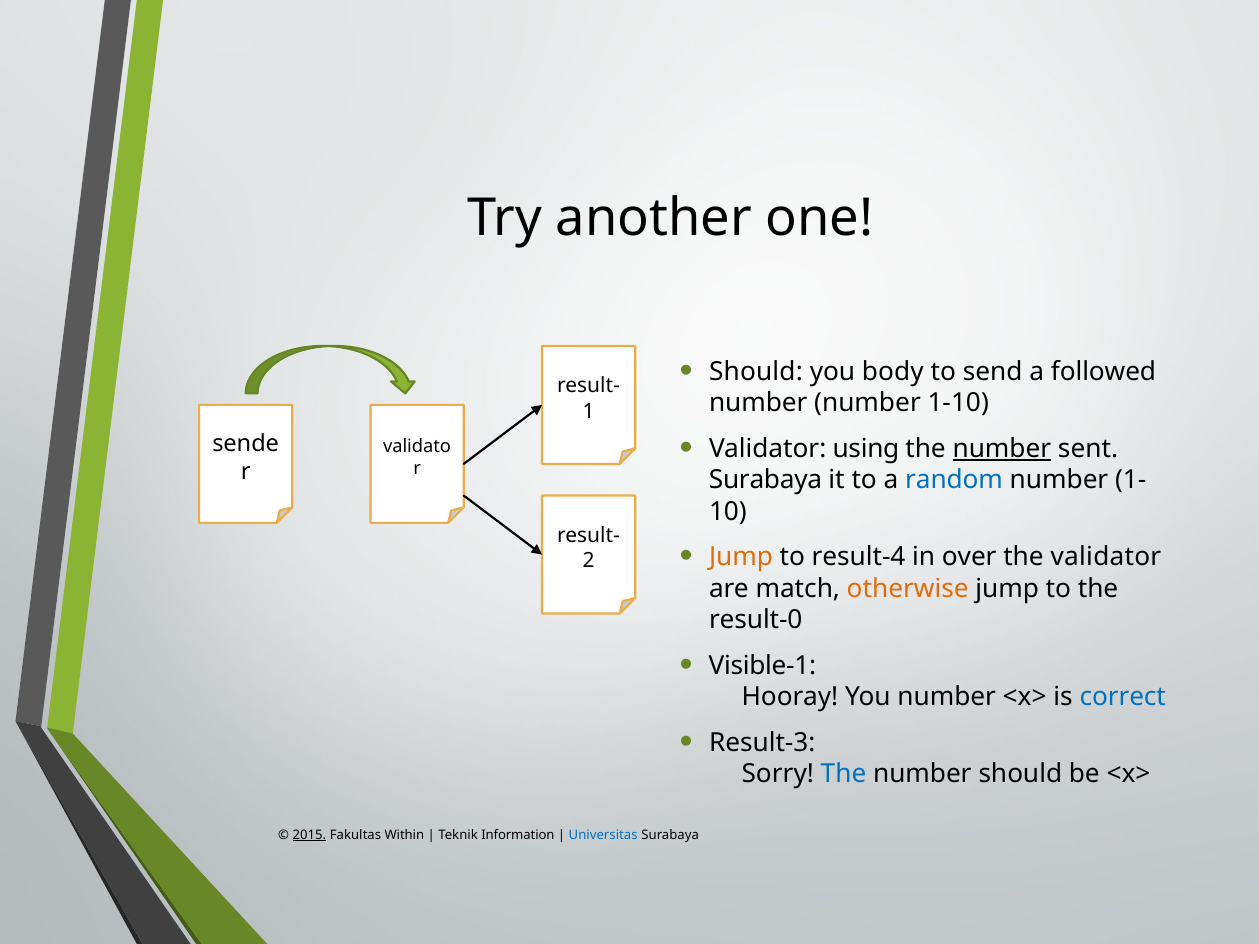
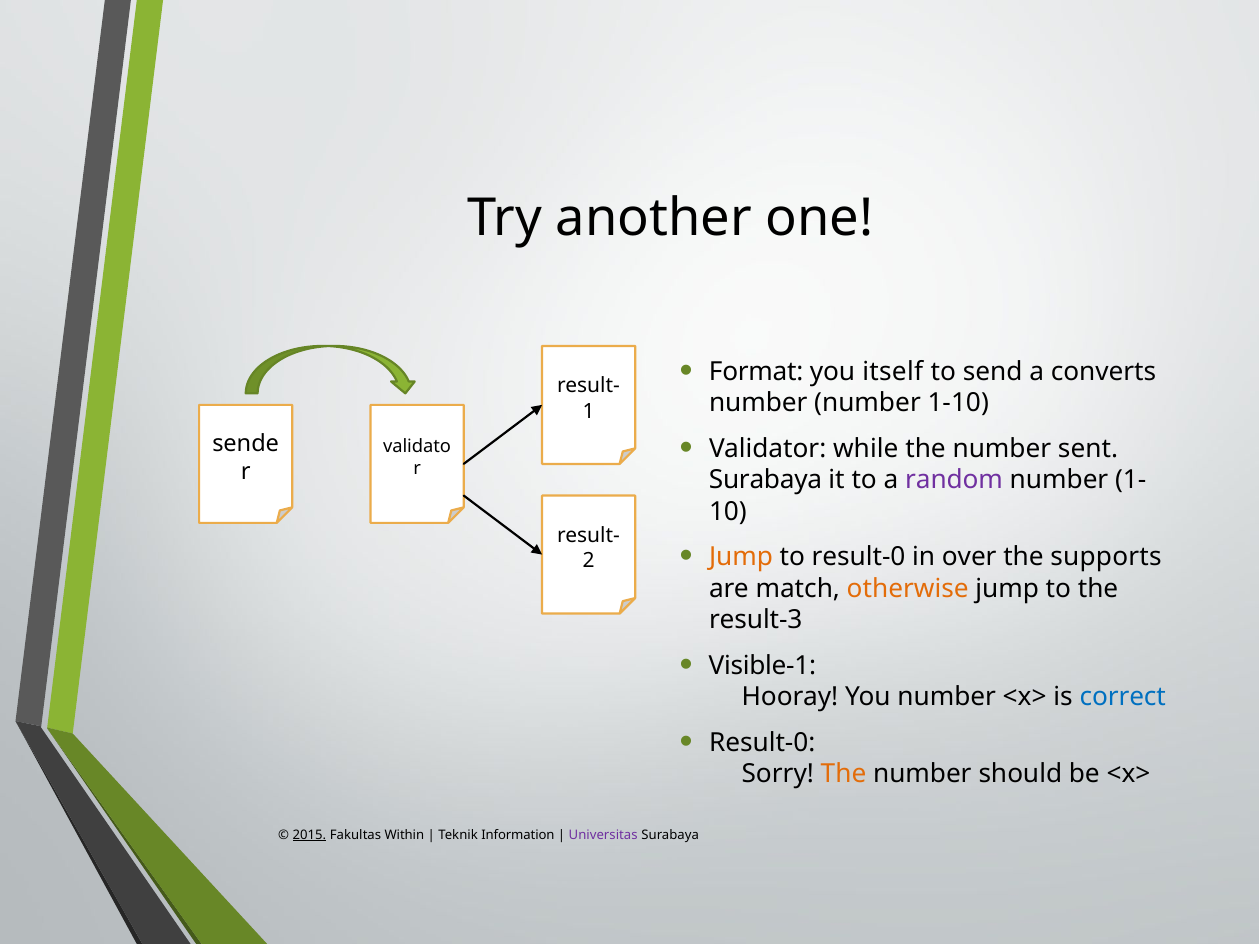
Should: Should -> Format (756, 372)
body: body -> itself (893, 372)
followed: followed -> converts (1103, 372)
using: using -> while (866, 449)
number underline: present -> none (1002, 449)
random colour: blue -> purple (954, 480)
to result-4: result-4 -> result-0 (859, 557)
the validator: validator -> supports (1106, 557)
result-0: result-0 -> result-3 (756, 620)
Result-3: Result-3 -> Result-0 (762, 743)
The colour: blue -> orange (844, 774)
Universitas colour: blue -> purple (603, 835)
